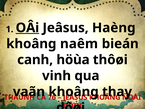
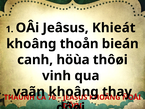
OÂi underline: present -> none (27, 28)
Haèng: Haèng -> Khieát (114, 28)
naêm: naêm -> thoån (79, 44)
